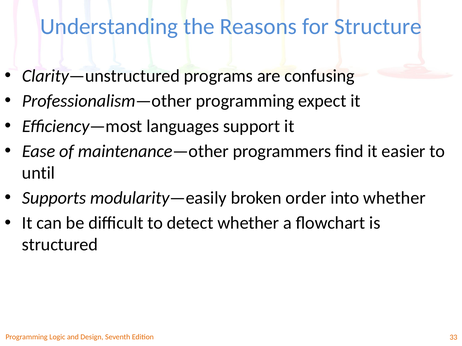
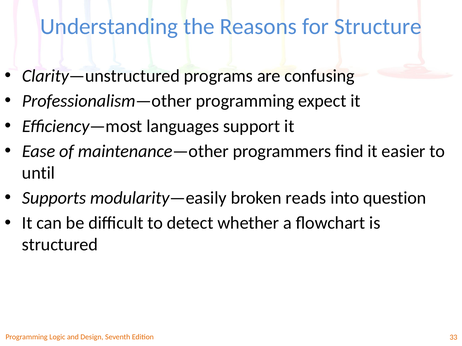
order: order -> reads (306, 198)
into whether: whether -> question (395, 198)
